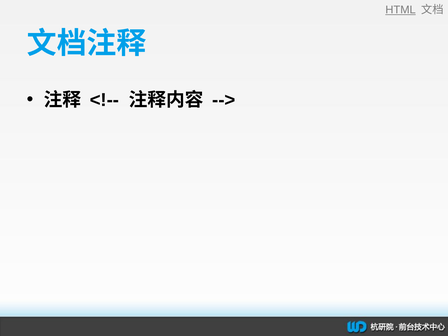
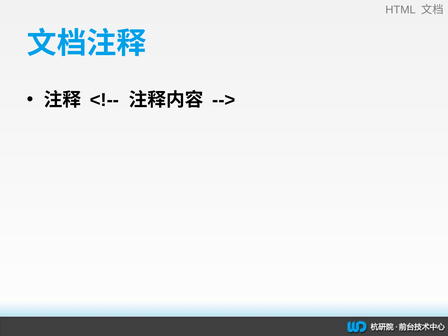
HTML underline: present -> none (401, 10)
